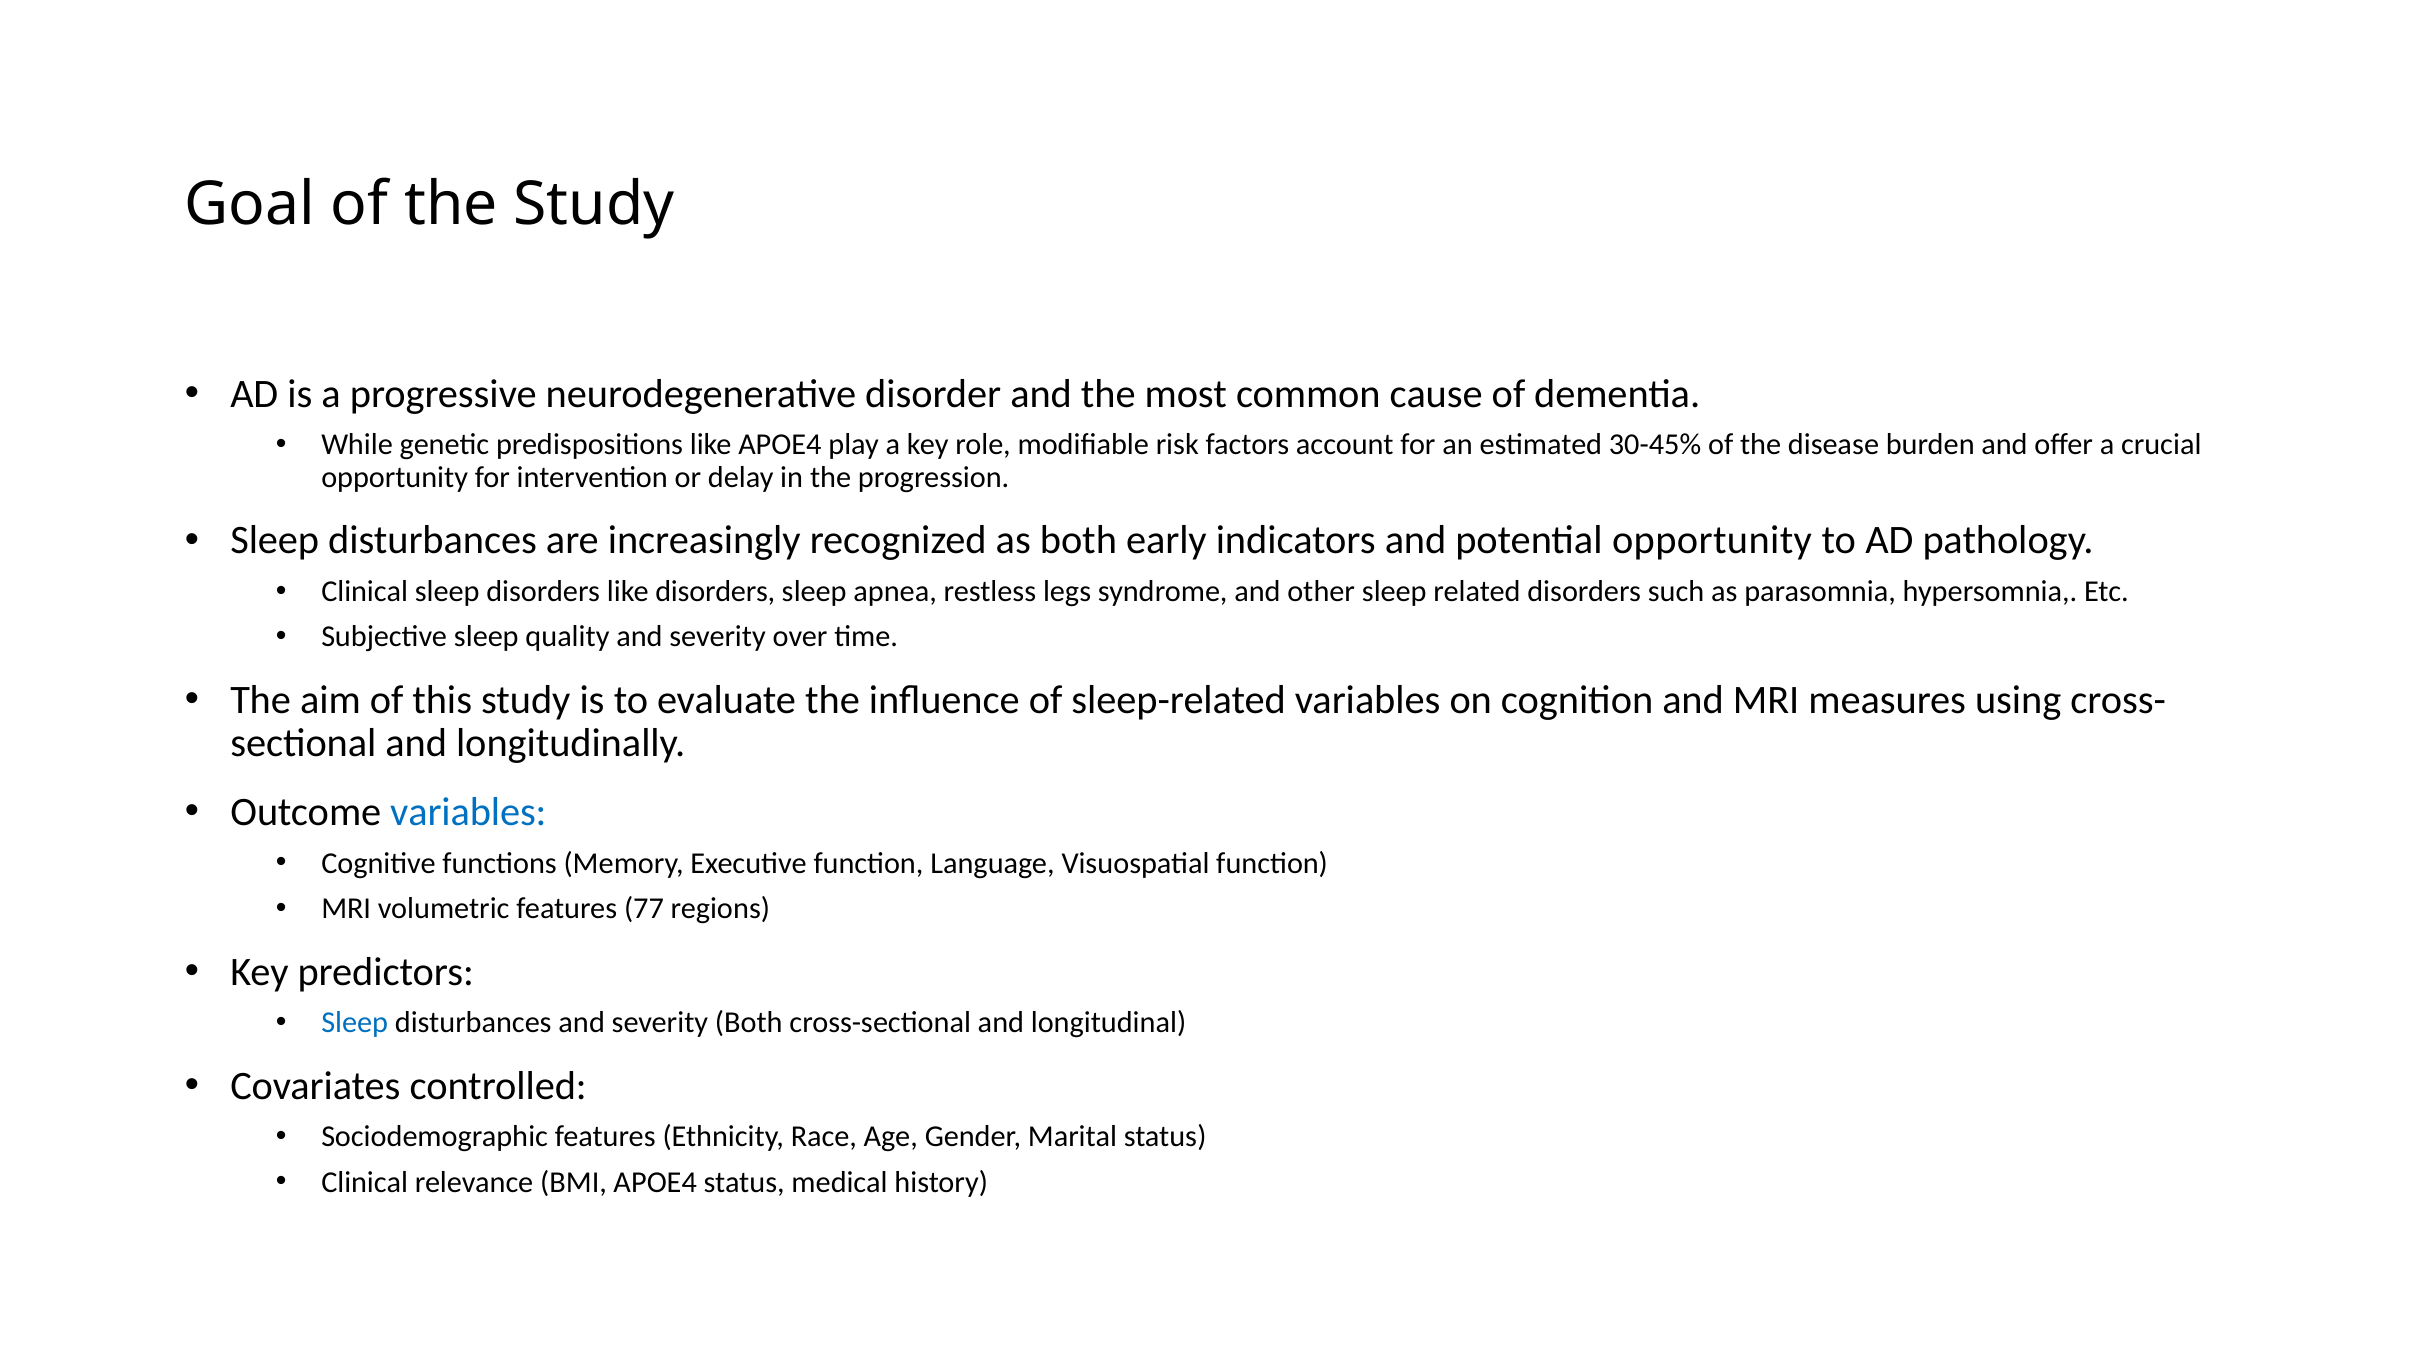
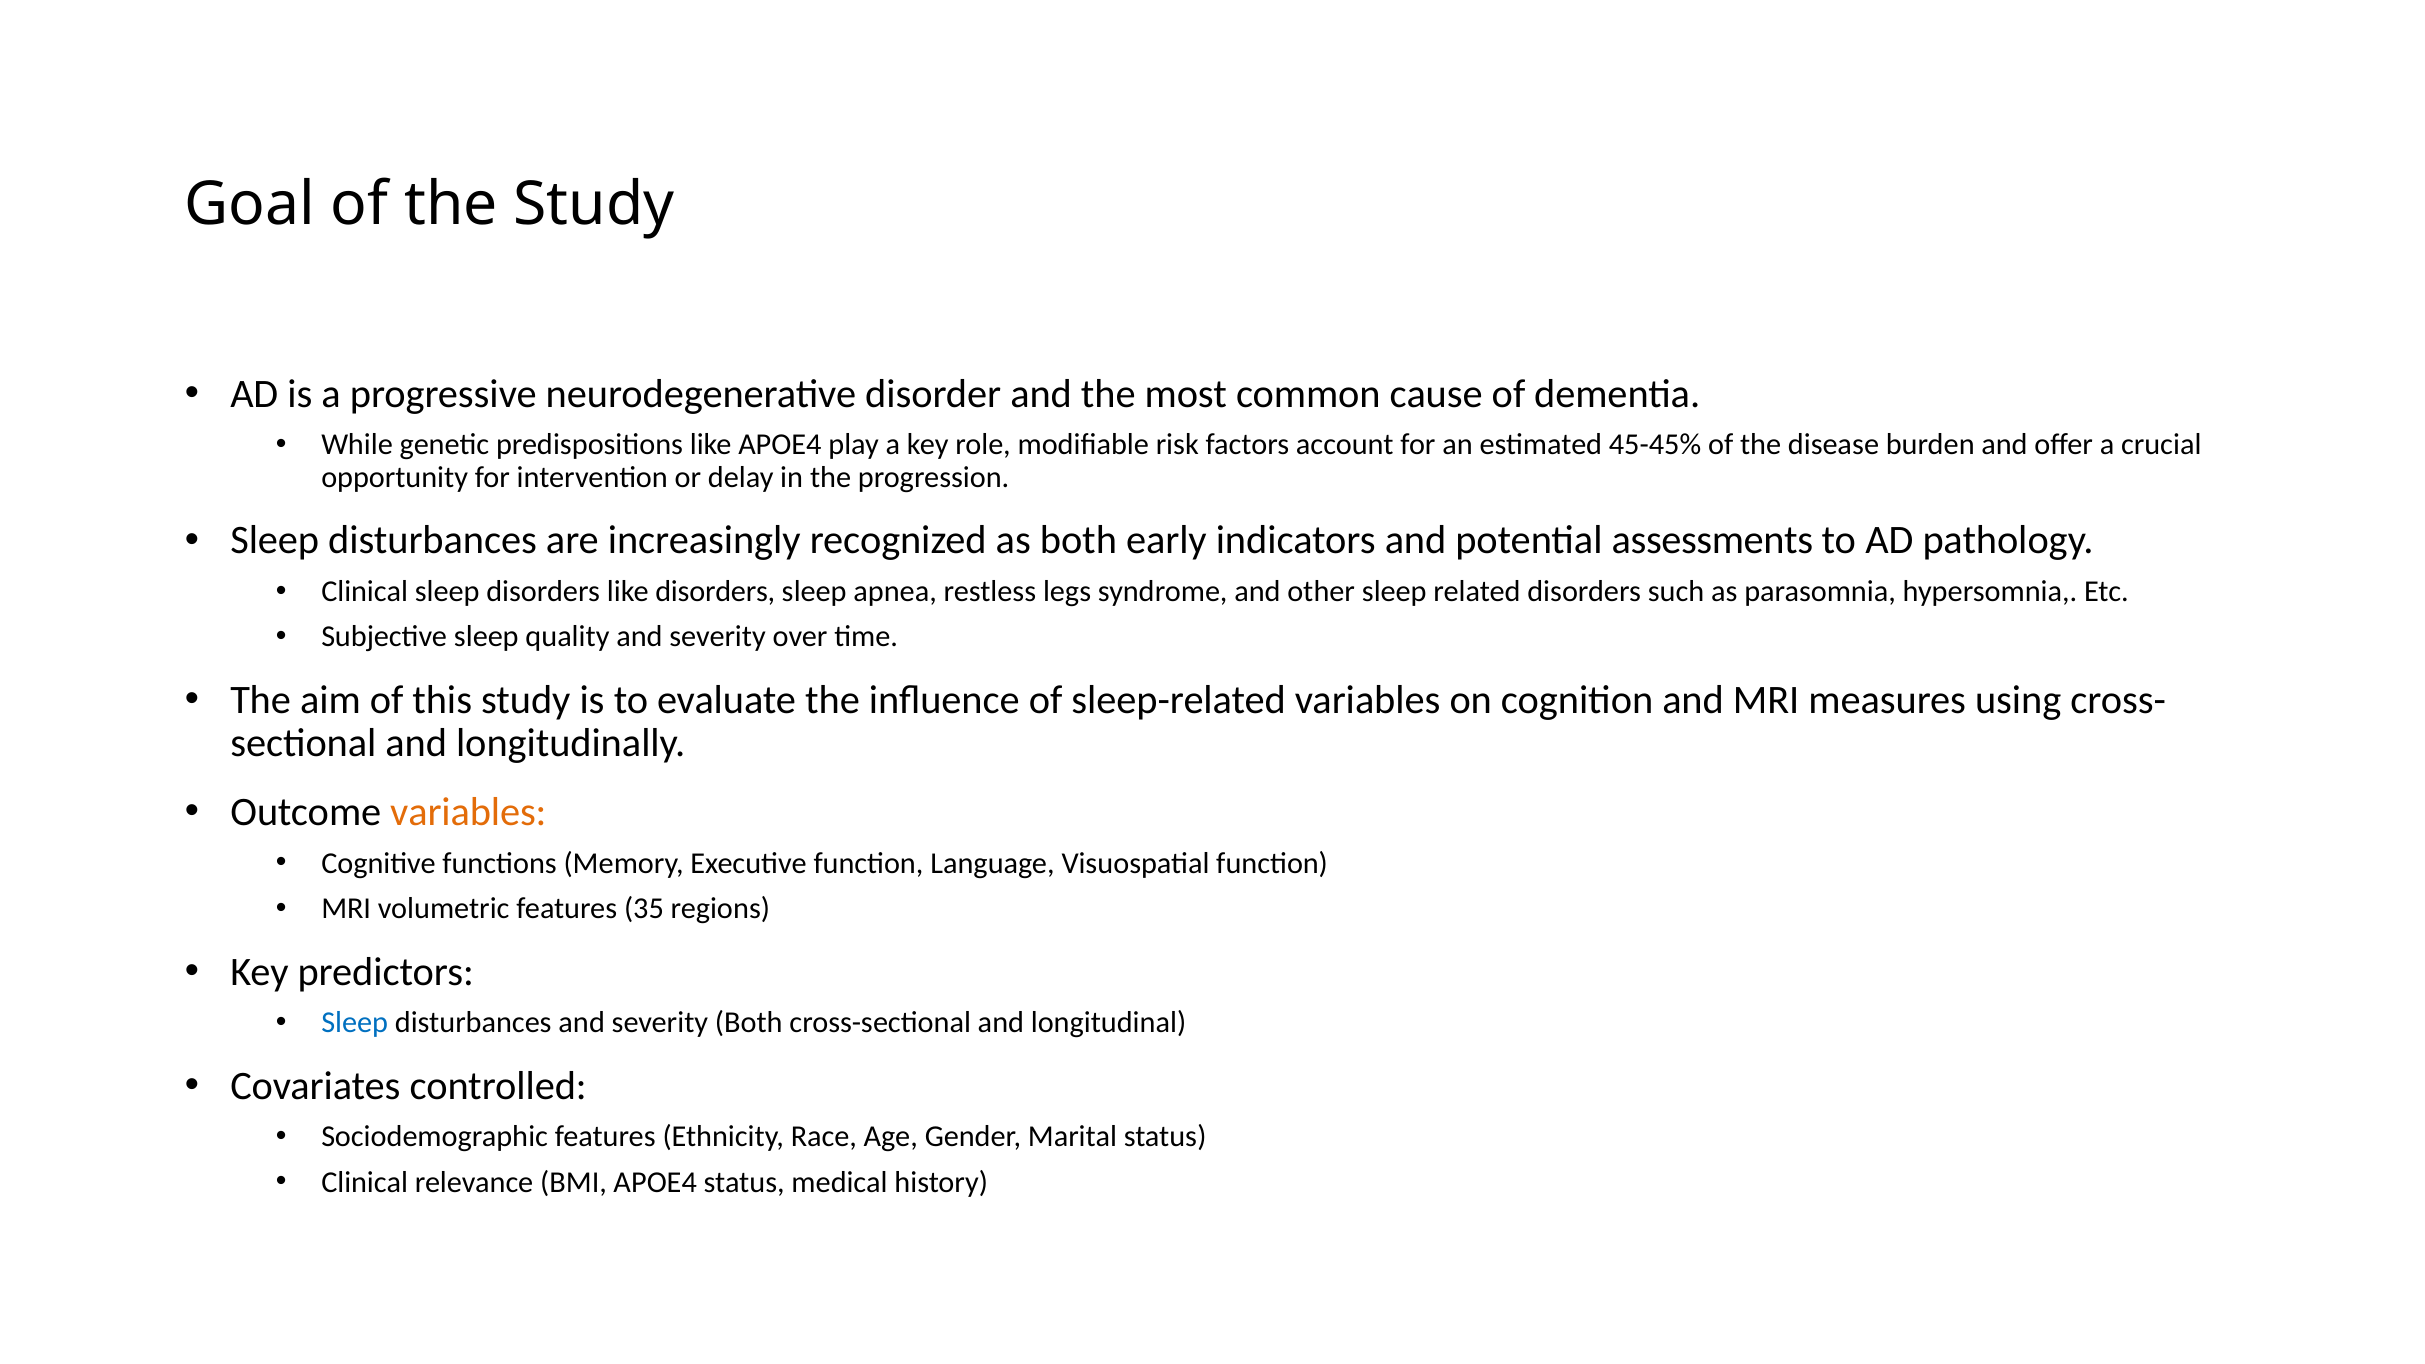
30-45%: 30-45% -> 45-45% (1655, 445)
potential opportunity: opportunity -> assessments (1712, 541)
variables colour: blue -> orange (468, 812)
77: 77 -> 35 (644, 909)
